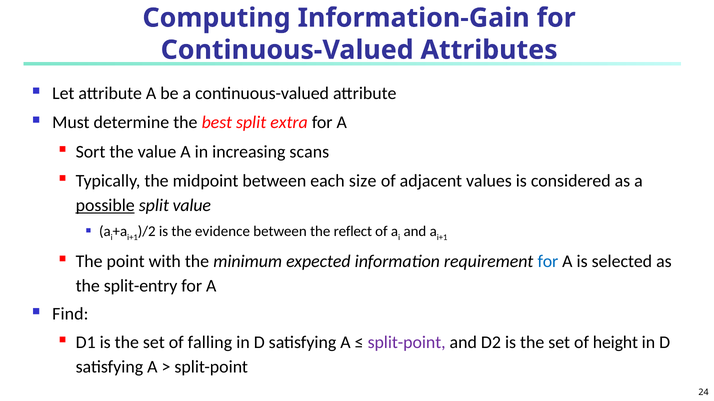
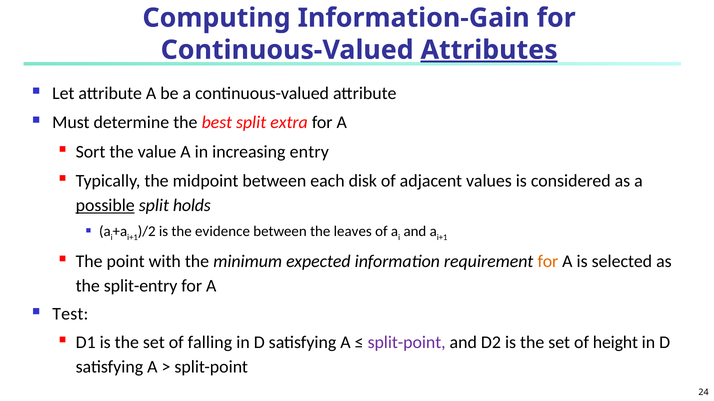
Attributes underline: none -> present (489, 50)
scans: scans -> entry (309, 152)
size: size -> disk (363, 181)
split value: value -> holds (192, 206)
reflect: reflect -> leaves (353, 232)
for colour: blue -> orange (548, 262)
Find: Find -> Test (70, 315)
